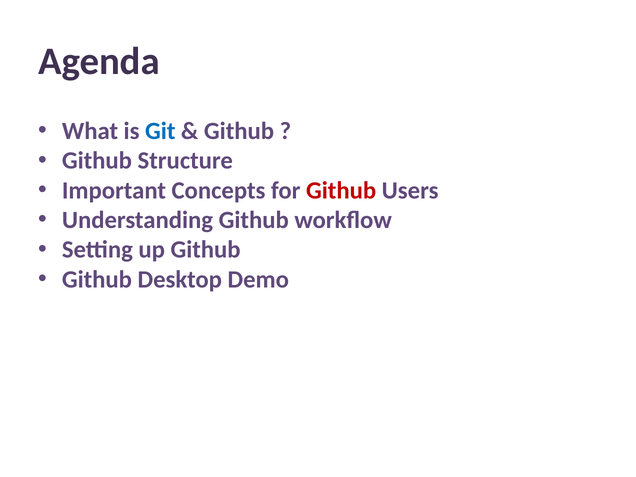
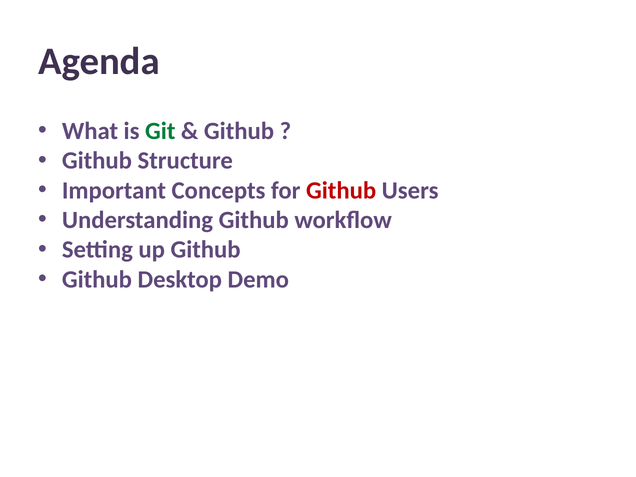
Git colour: blue -> green (160, 131)
